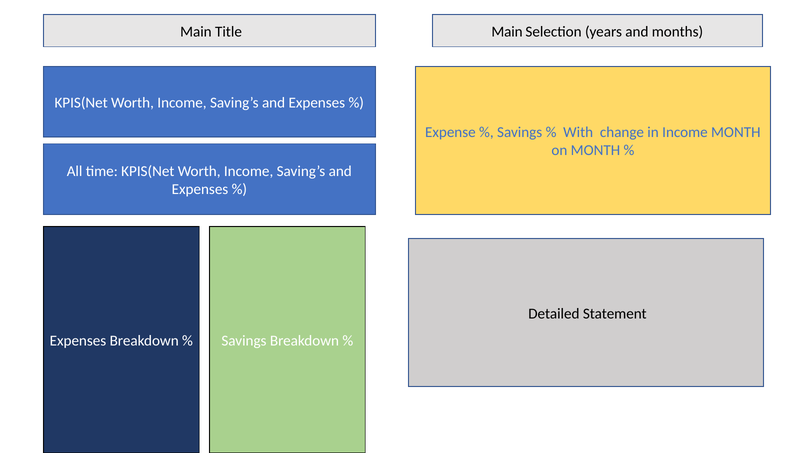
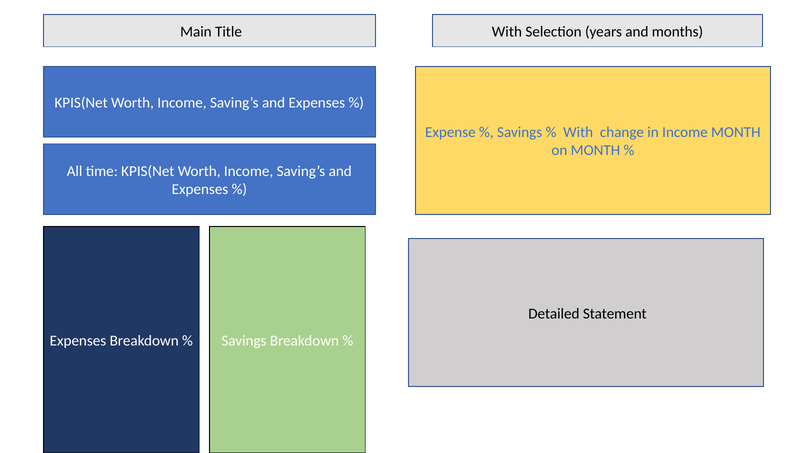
Main: Main -> With (507, 32)
